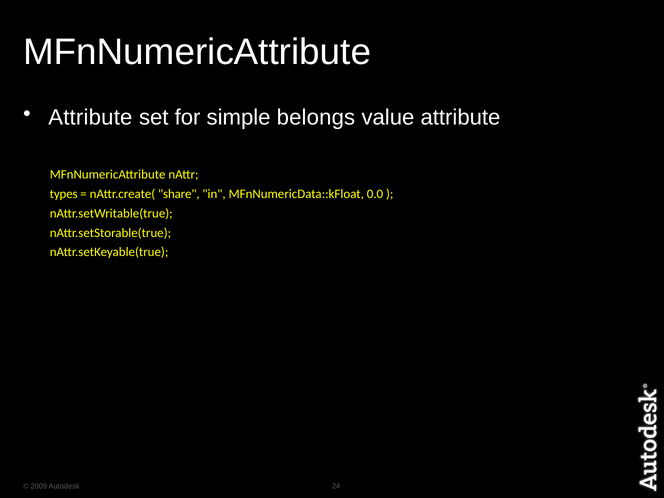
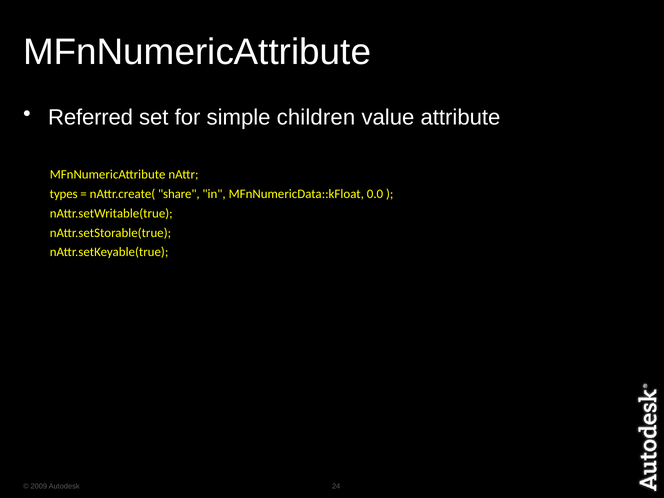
Attribute: Attribute -> Referred (91, 118)
belongs: belongs -> children (316, 118)
